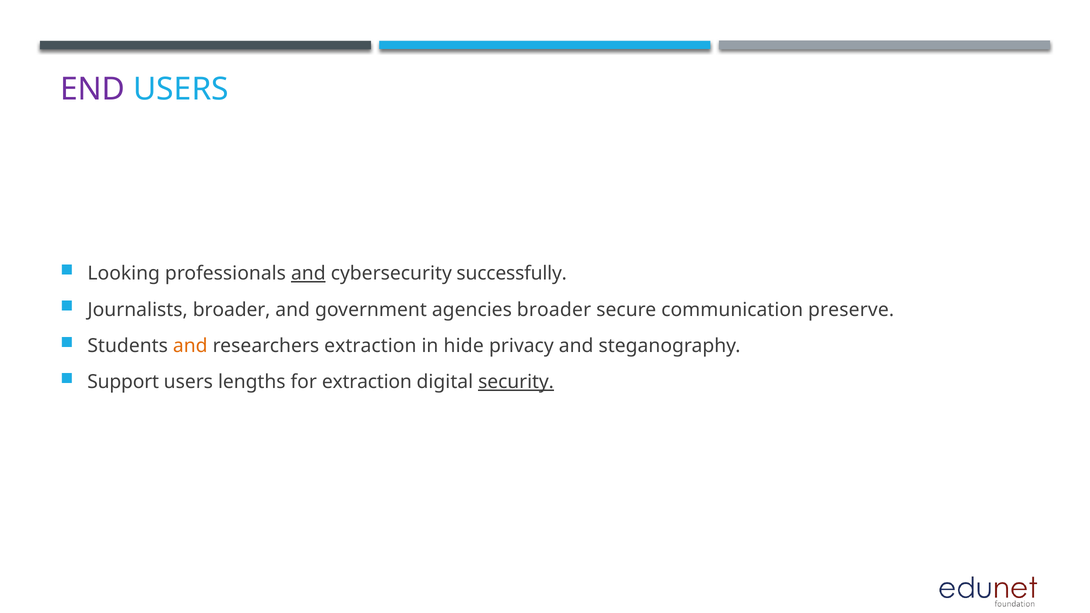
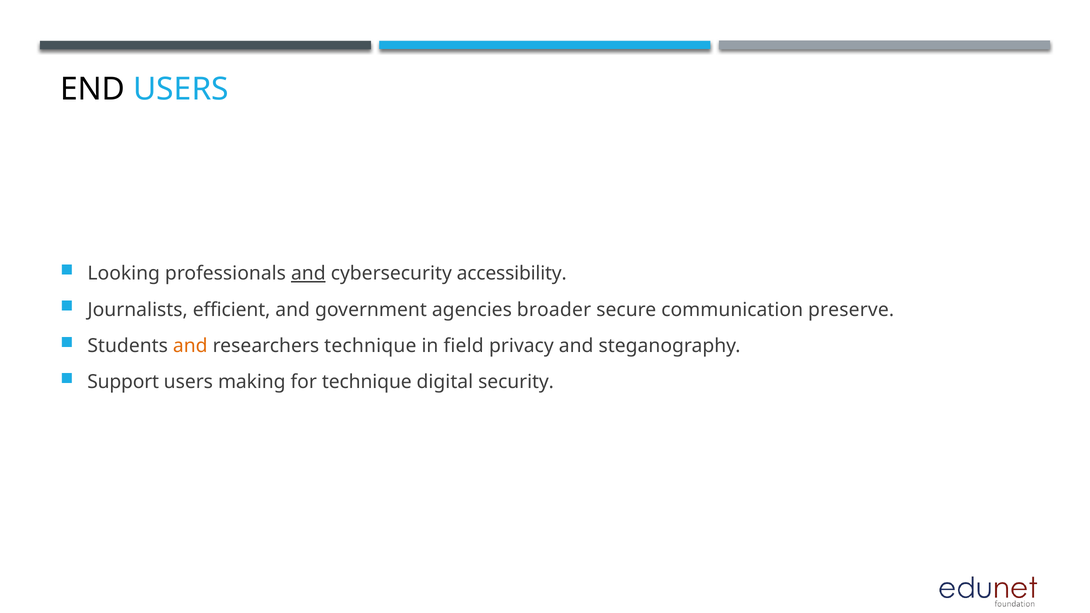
END colour: purple -> black (93, 89)
successfully: successfully -> accessibility (512, 274)
Journalists broader: broader -> efficient (232, 310)
researchers extraction: extraction -> technique (370, 346)
hide: hide -> field (464, 346)
lengths: lengths -> making (252, 382)
for extraction: extraction -> technique (367, 382)
security underline: present -> none (516, 382)
